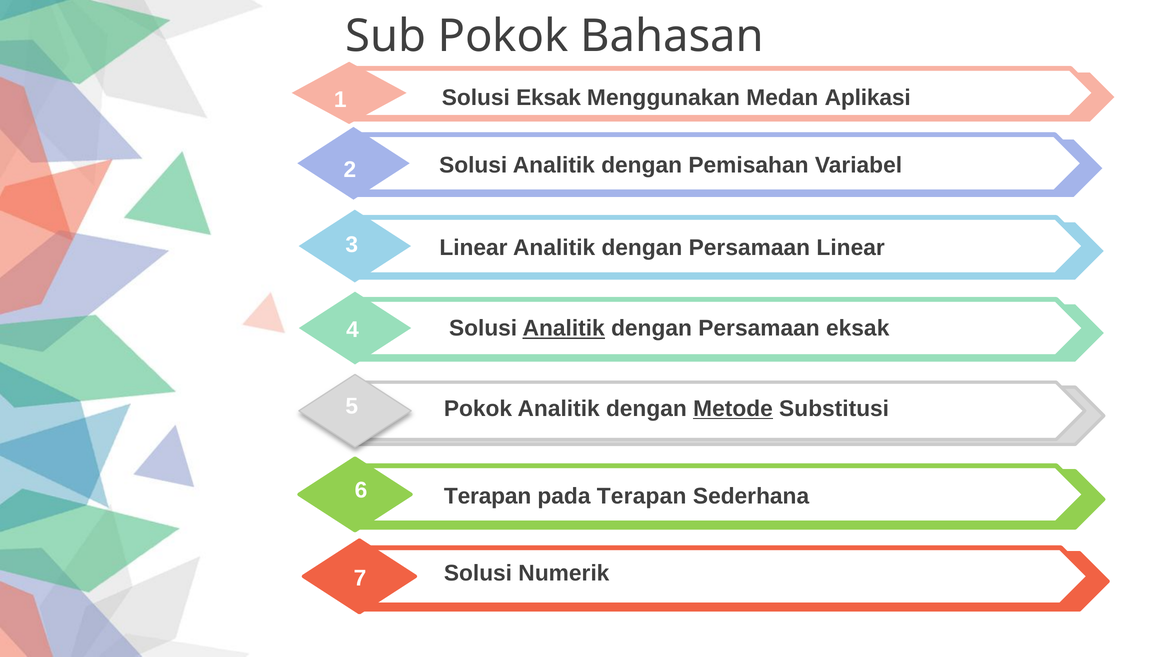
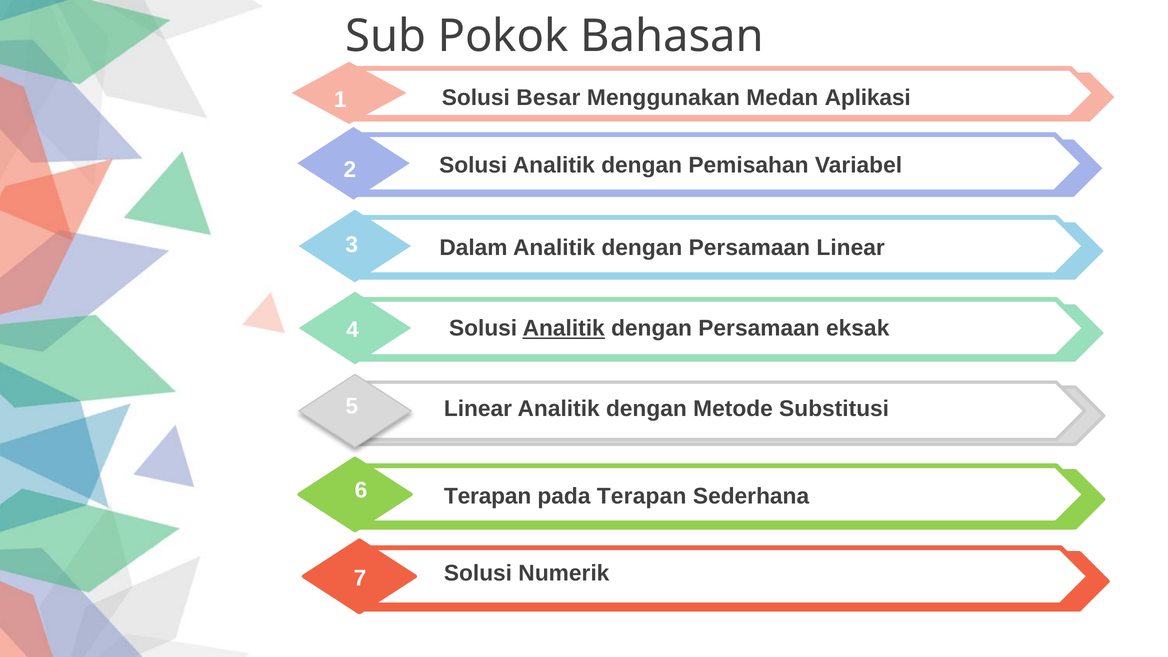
Solusi Eksak: Eksak -> Besar (548, 98)
3 Linear: Linear -> Dalam (473, 248)
5 Pokok: Pokok -> Linear (478, 409)
Metode underline: present -> none (733, 409)
